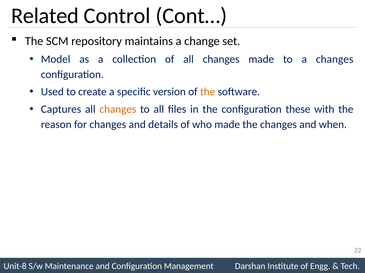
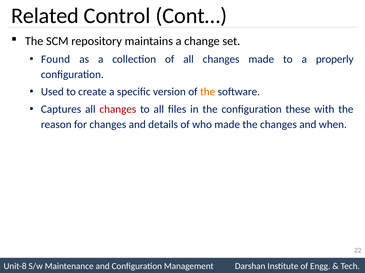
Model: Model -> Found (56, 59)
a changes: changes -> properly (335, 59)
changes colour: orange -> red (118, 110)
